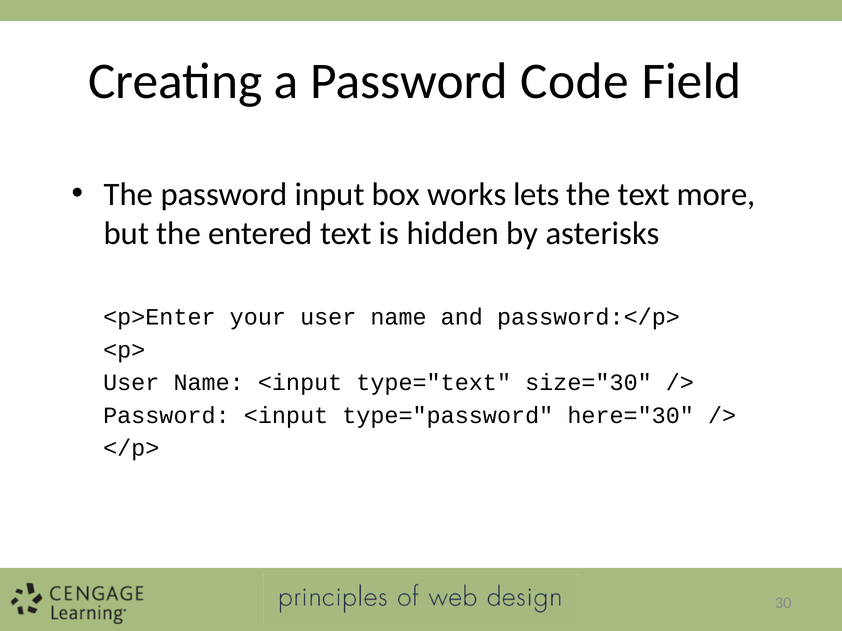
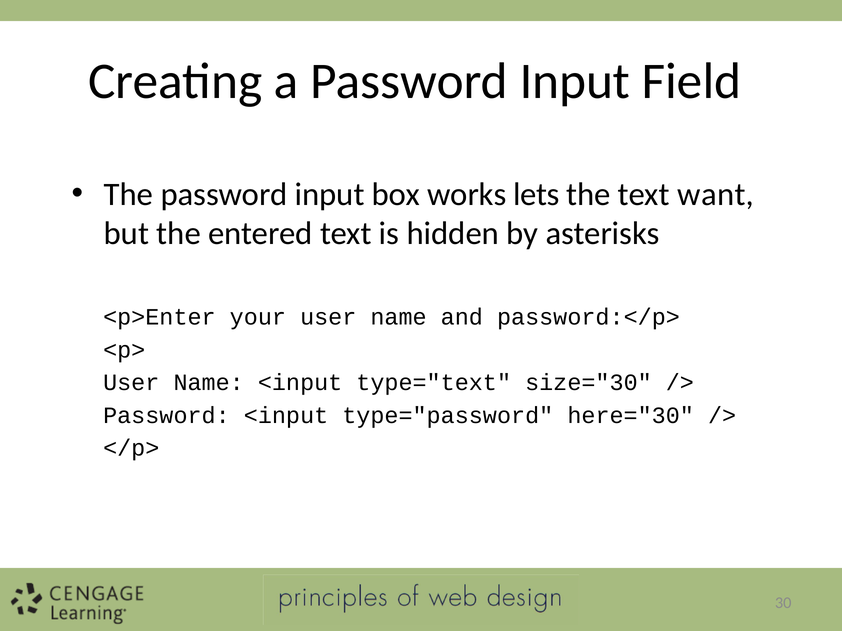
a Password Code: Code -> Input (575, 82)
more: more -> want (716, 195)
